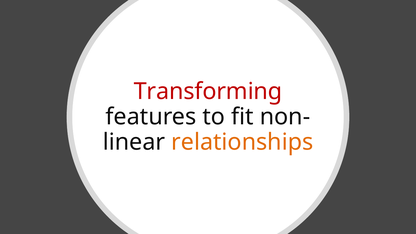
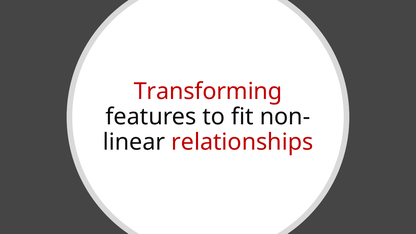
relationships colour: orange -> red (242, 142)
